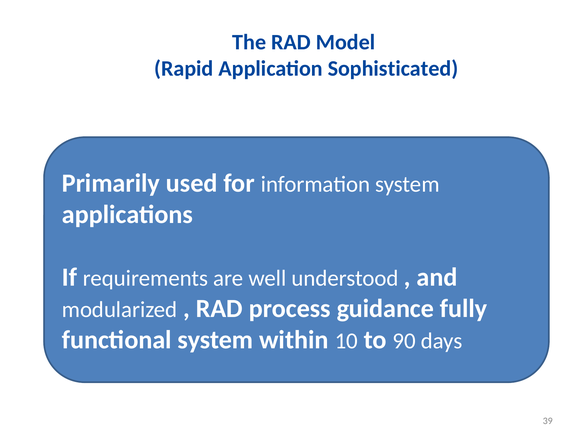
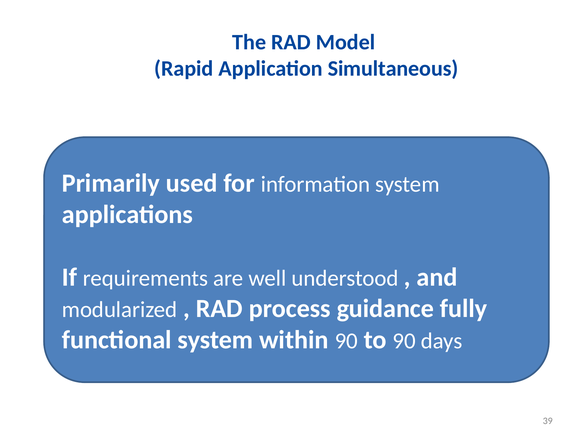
Sophisticated: Sophisticated -> Simultaneous (393, 69)
within 10: 10 -> 90 (346, 341)
